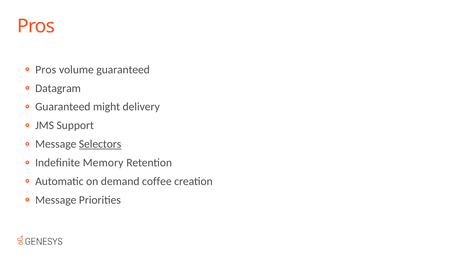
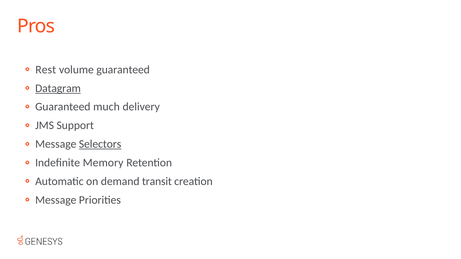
Pros: Pros -> Rest (46, 70)
Datagram underline: none -> present (58, 88)
might: might -> much (106, 107)
coffee: coffee -> transit (157, 182)
